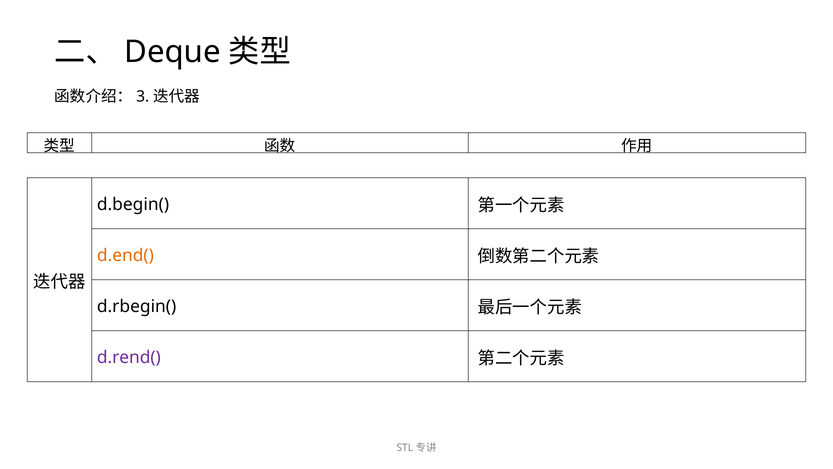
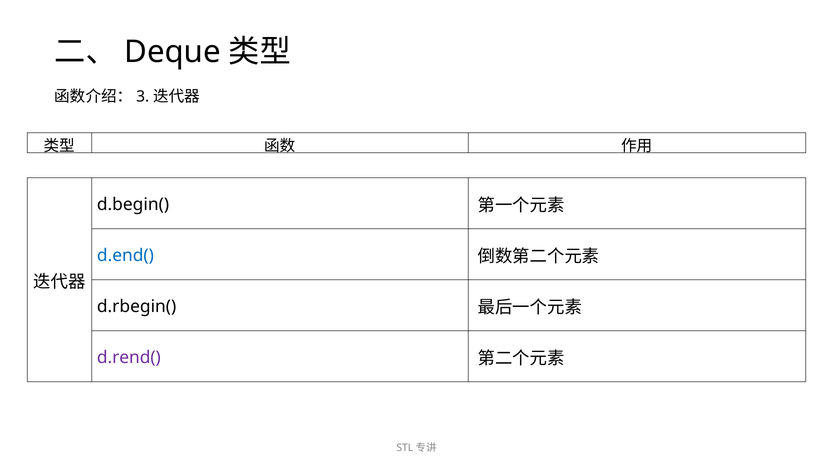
d.end( colour: orange -> blue (125, 255)
